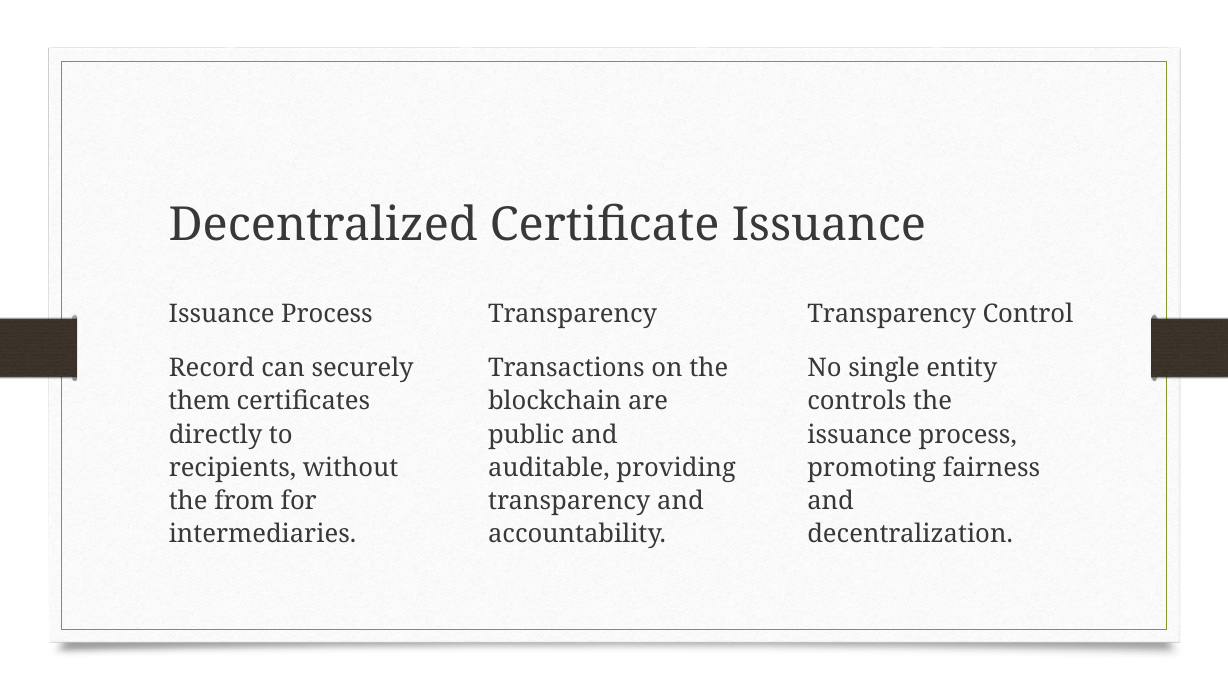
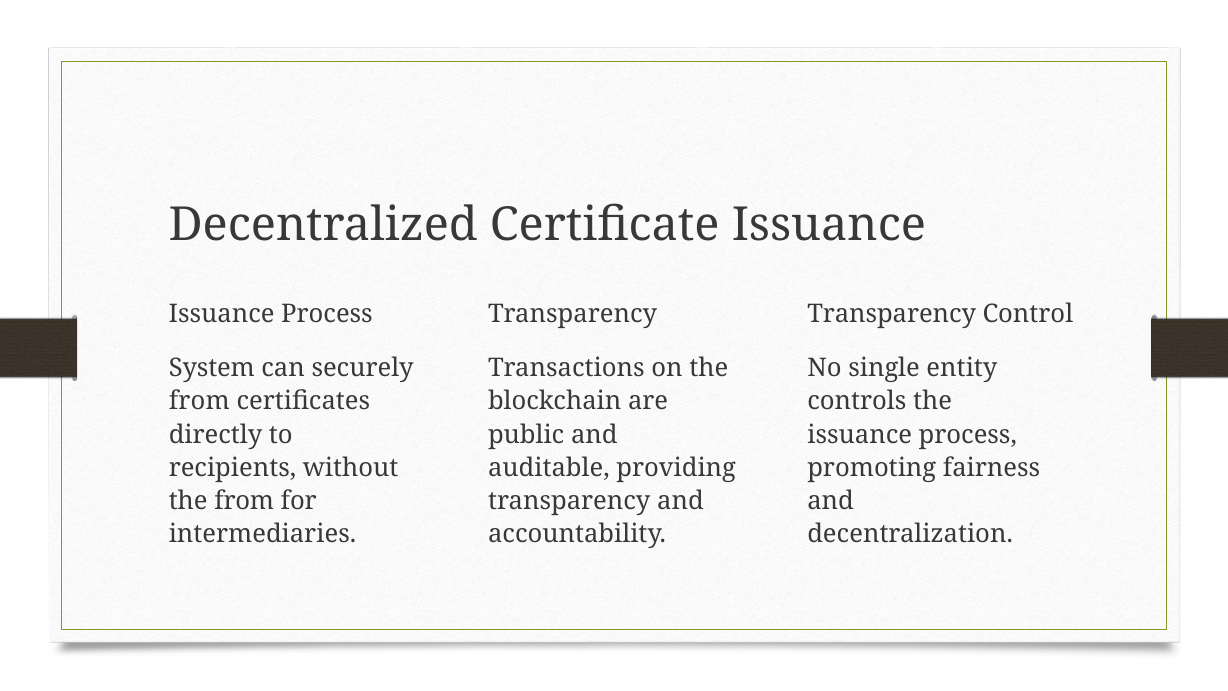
Record: Record -> System (212, 368)
them: them -> from (199, 401)
